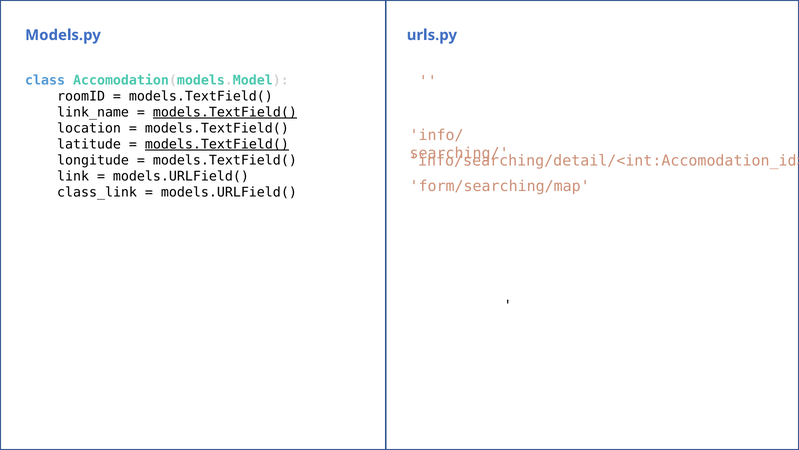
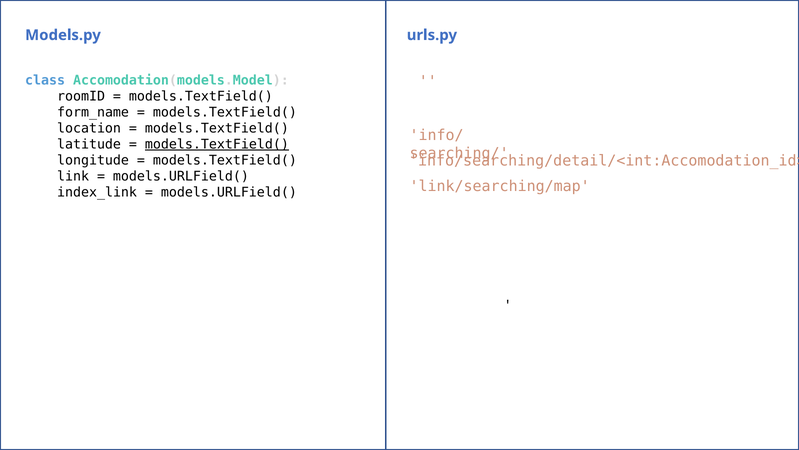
link_name: link_name -> form_name (93, 112)
models.TextField( underline: present -> none (225, 112)
form/searching/map: form/searching/map -> link/searching/map (500, 186)
class_link: class_link -> index_link (97, 192)
